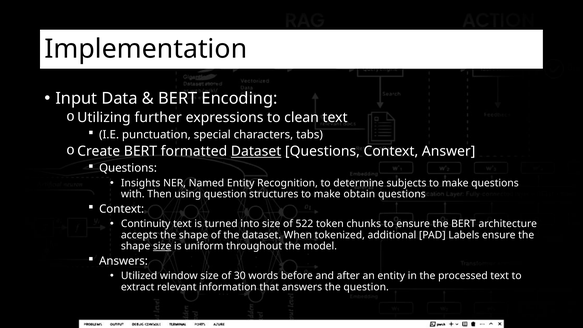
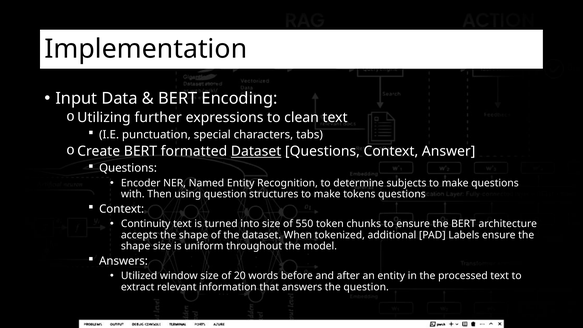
Insights: Insights -> Encoder (141, 183)
obtain: obtain -> tokens (359, 194)
522: 522 -> 550 (304, 224)
size underline: present -> none (162, 246)
30: 30 -> 20 (240, 276)
